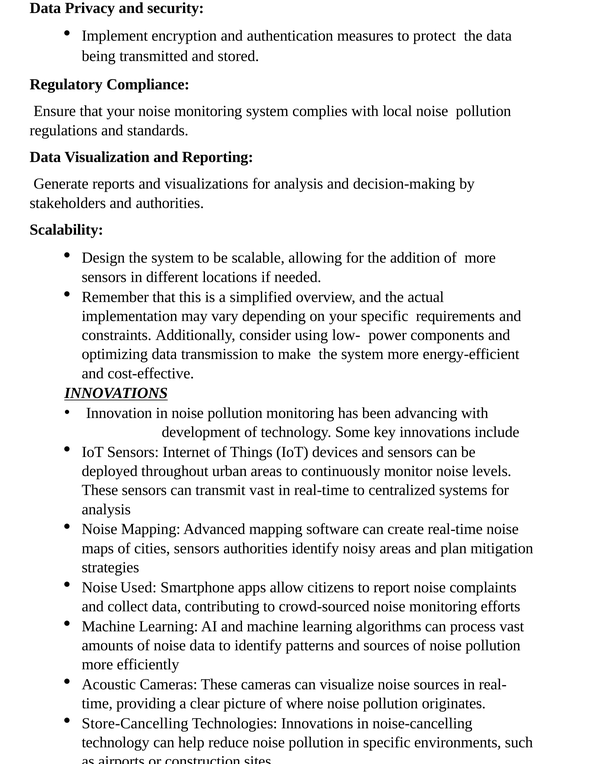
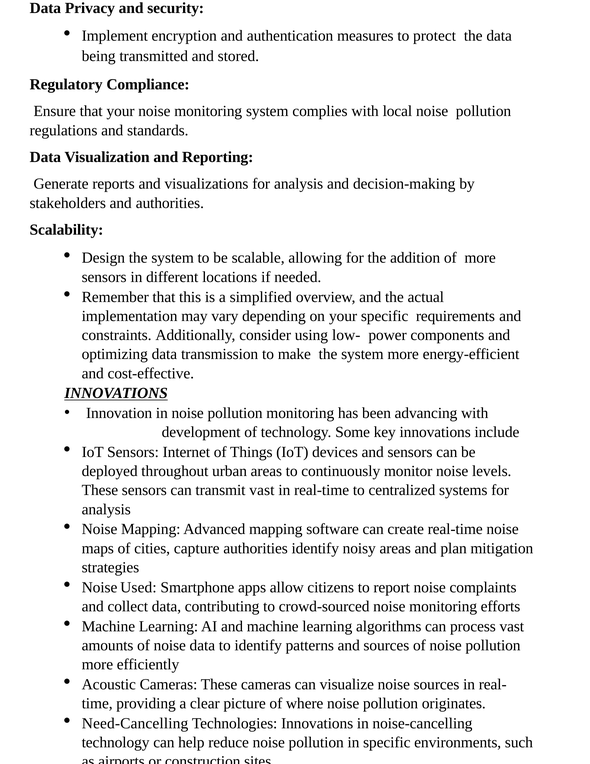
cities sensors: sensors -> capture (197, 548)
Store-Cancelling: Store-Cancelling -> Need-Cancelling (135, 723)
